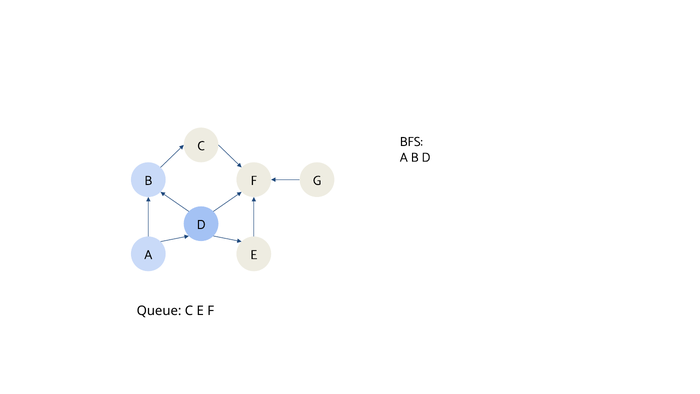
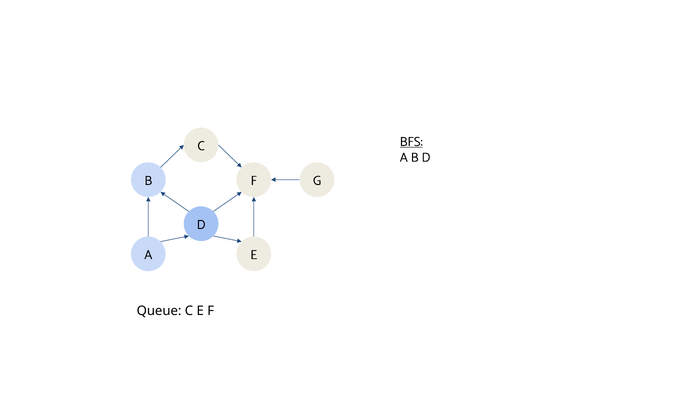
BFS underline: none -> present (411, 142)
